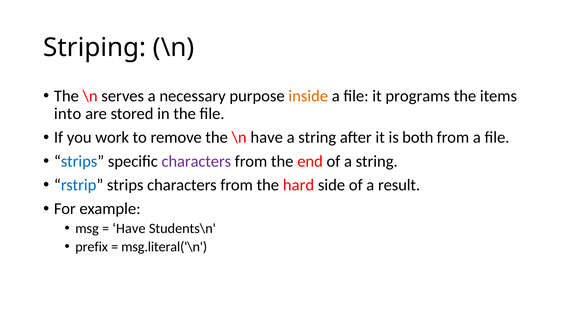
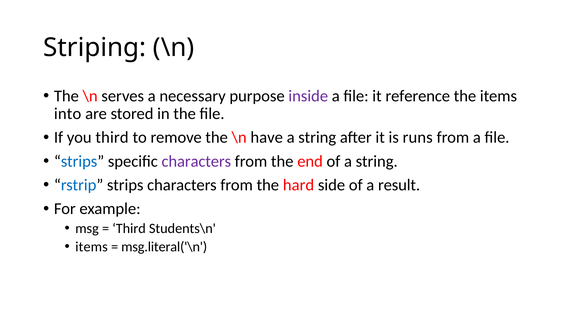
inside colour: orange -> purple (308, 96)
programs: programs -> reference (418, 96)
you work: work -> third (112, 138)
both: both -> runs (418, 138)
Have: Have -> Third (129, 229)
prefix: prefix -> items (91, 247)
